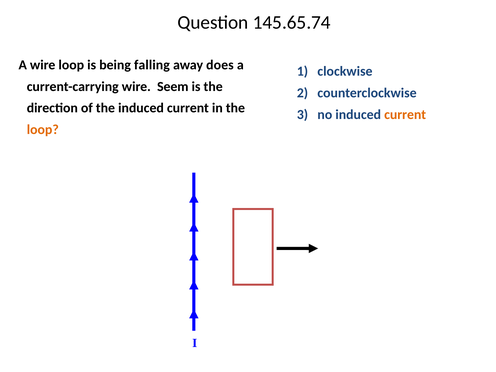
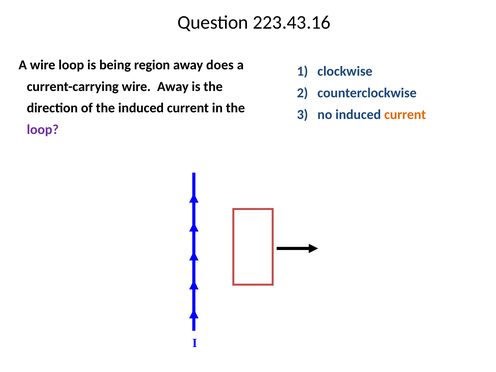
145.65.74: 145.65.74 -> 223.43.16 (292, 23)
falling: falling -> region (152, 65)
wire Seem: Seem -> Away (173, 86)
loop colour: orange -> purple (43, 129)
